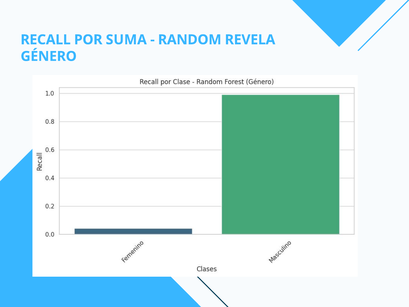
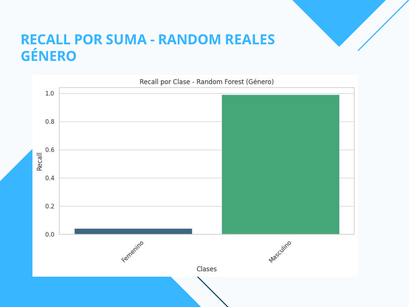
REVELA: REVELA -> REALES (250, 40)
